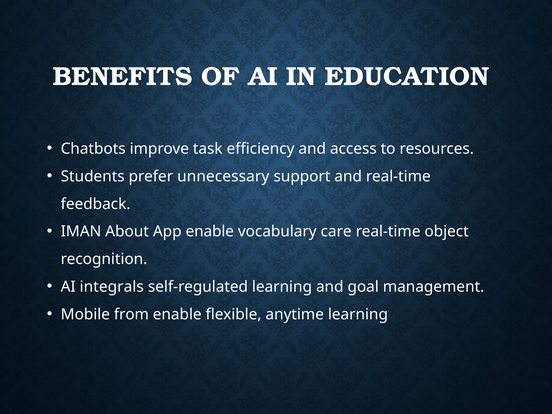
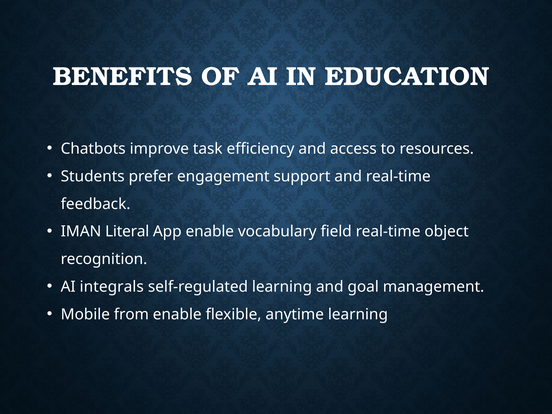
unnecessary: unnecessary -> engagement (223, 176)
About: About -> Literal (127, 232)
care: care -> field (336, 232)
